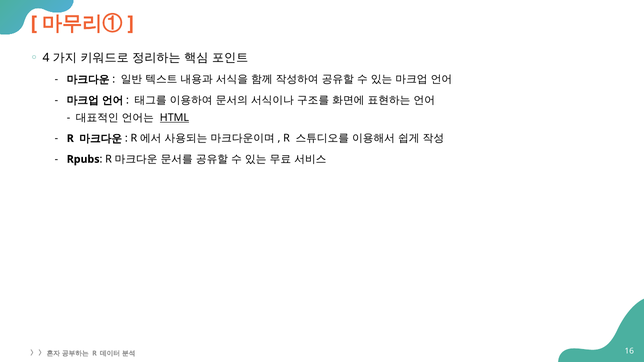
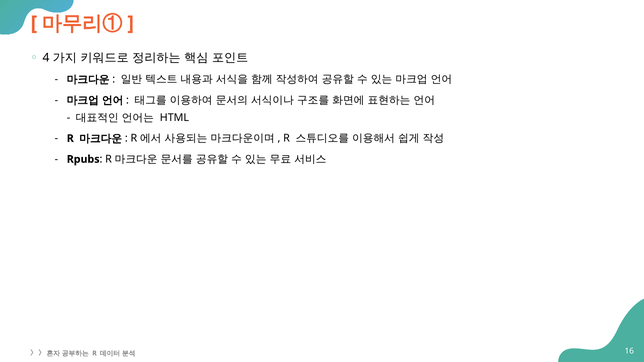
HTML underline: present -> none (174, 118)
